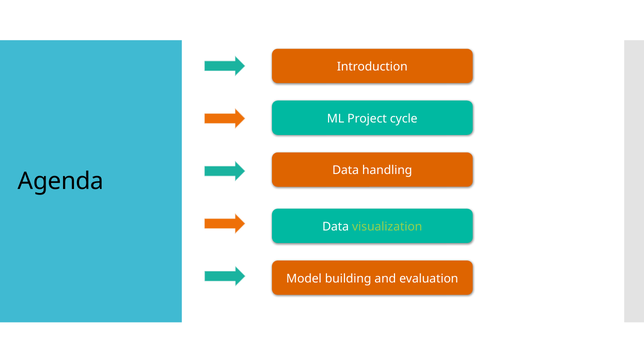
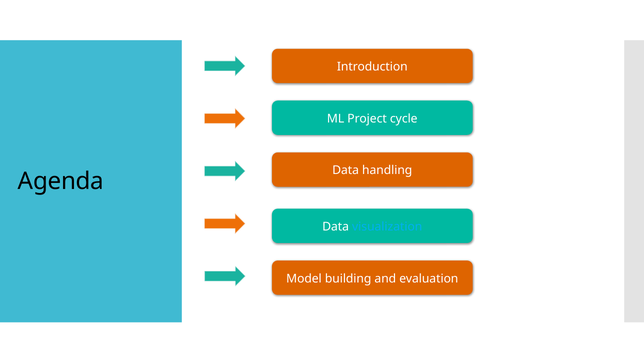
visualization colour: light green -> light blue (387, 226)
